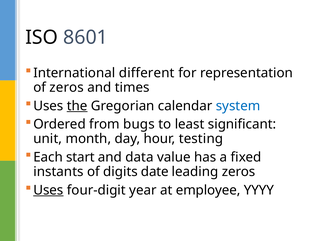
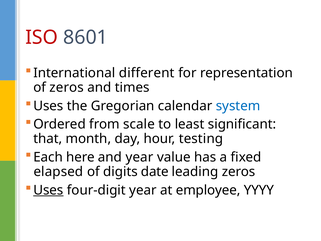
ISO colour: black -> red (42, 37)
the underline: present -> none (77, 106)
bugs: bugs -> scale (139, 124)
unit: unit -> that (48, 139)
start: start -> here (80, 157)
and data: data -> year (139, 157)
instants: instants -> elapsed (58, 172)
